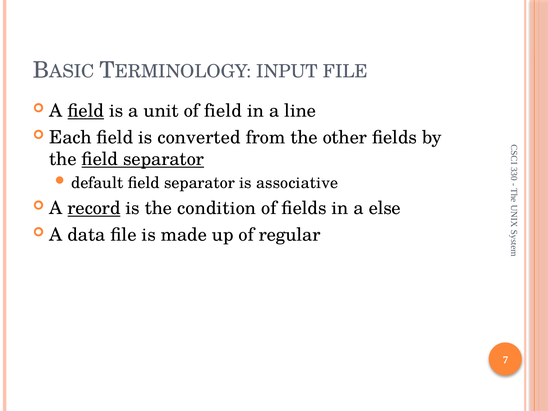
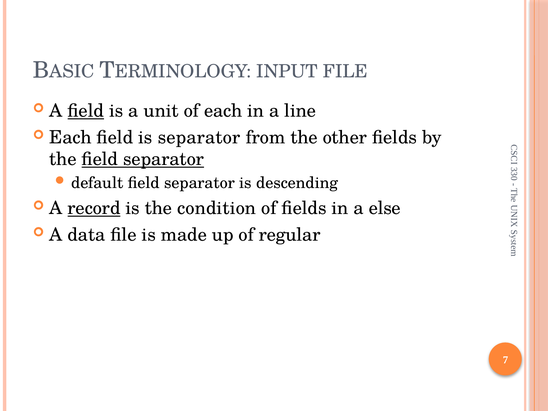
of field: field -> each (223, 111)
is converted: converted -> separator (199, 137)
associative: associative -> descending (297, 183)
